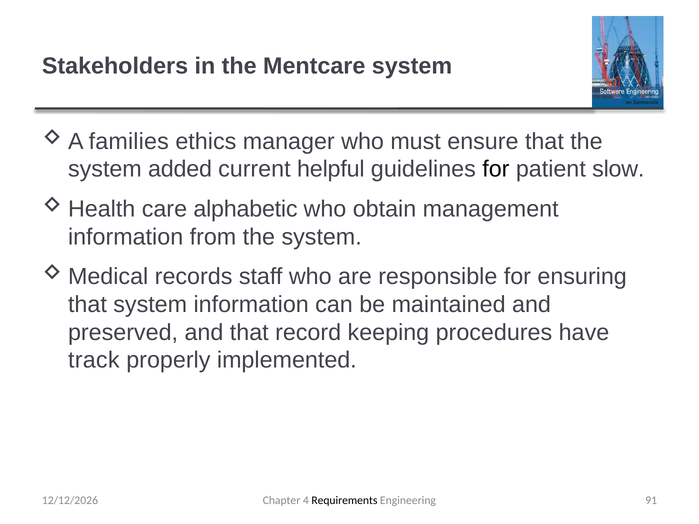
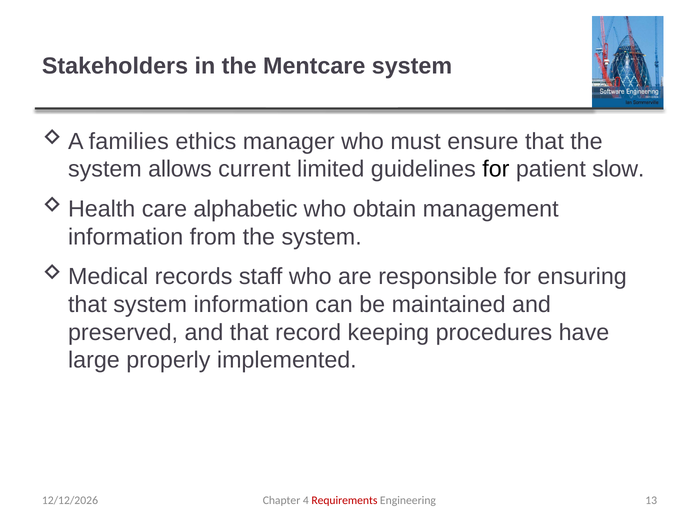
added: added -> allows (180, 169)
helpful: helpful -> limited (331, 169)
track: track -> large (94, 360)
Requirements colour: black -> red (344, 501)
91: 91 -> 13 (651, 501)
